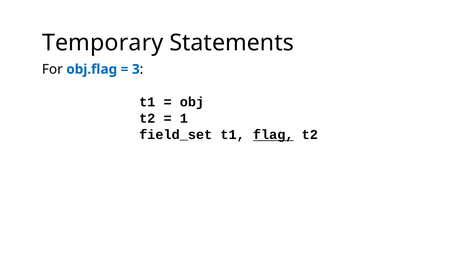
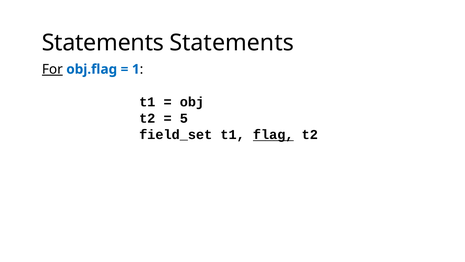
Temporary: Temporary -> Statements (103, 43)
For underline: none -> present (52, 69)
3: 3 -> 1 (136, 69)
1: 1 -> 5 (184, 118)
